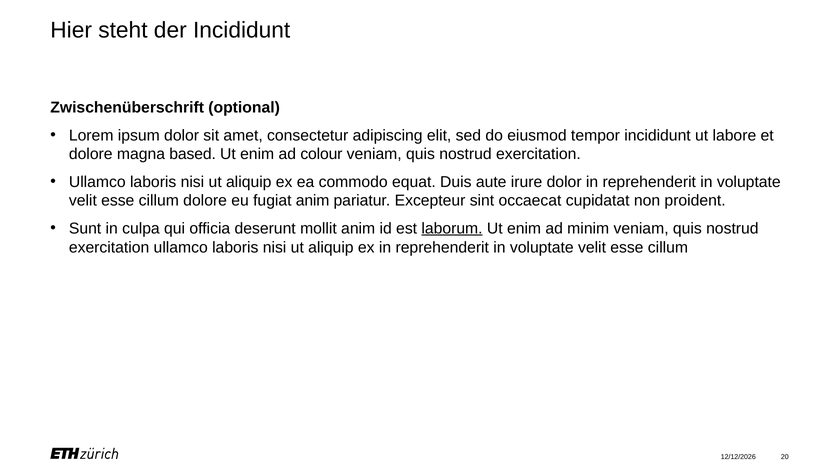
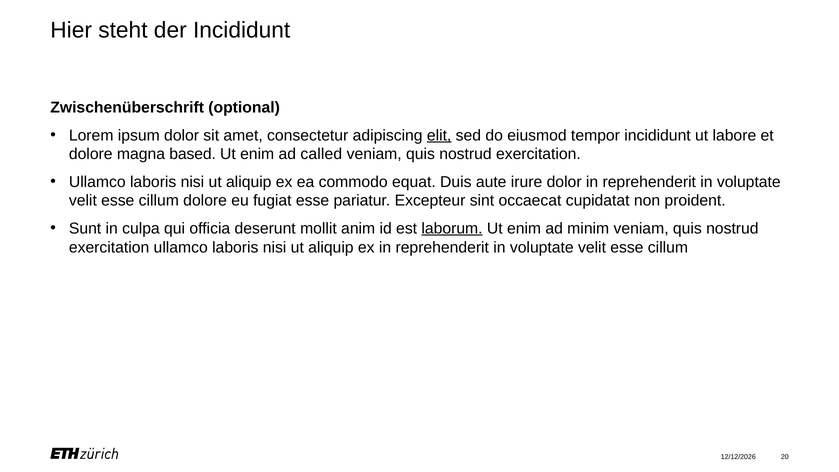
elit underline: none -> present (439, 135)
colour: colour -> called (321, 154)
fugiat anim: anim -> esse (313, 201)
